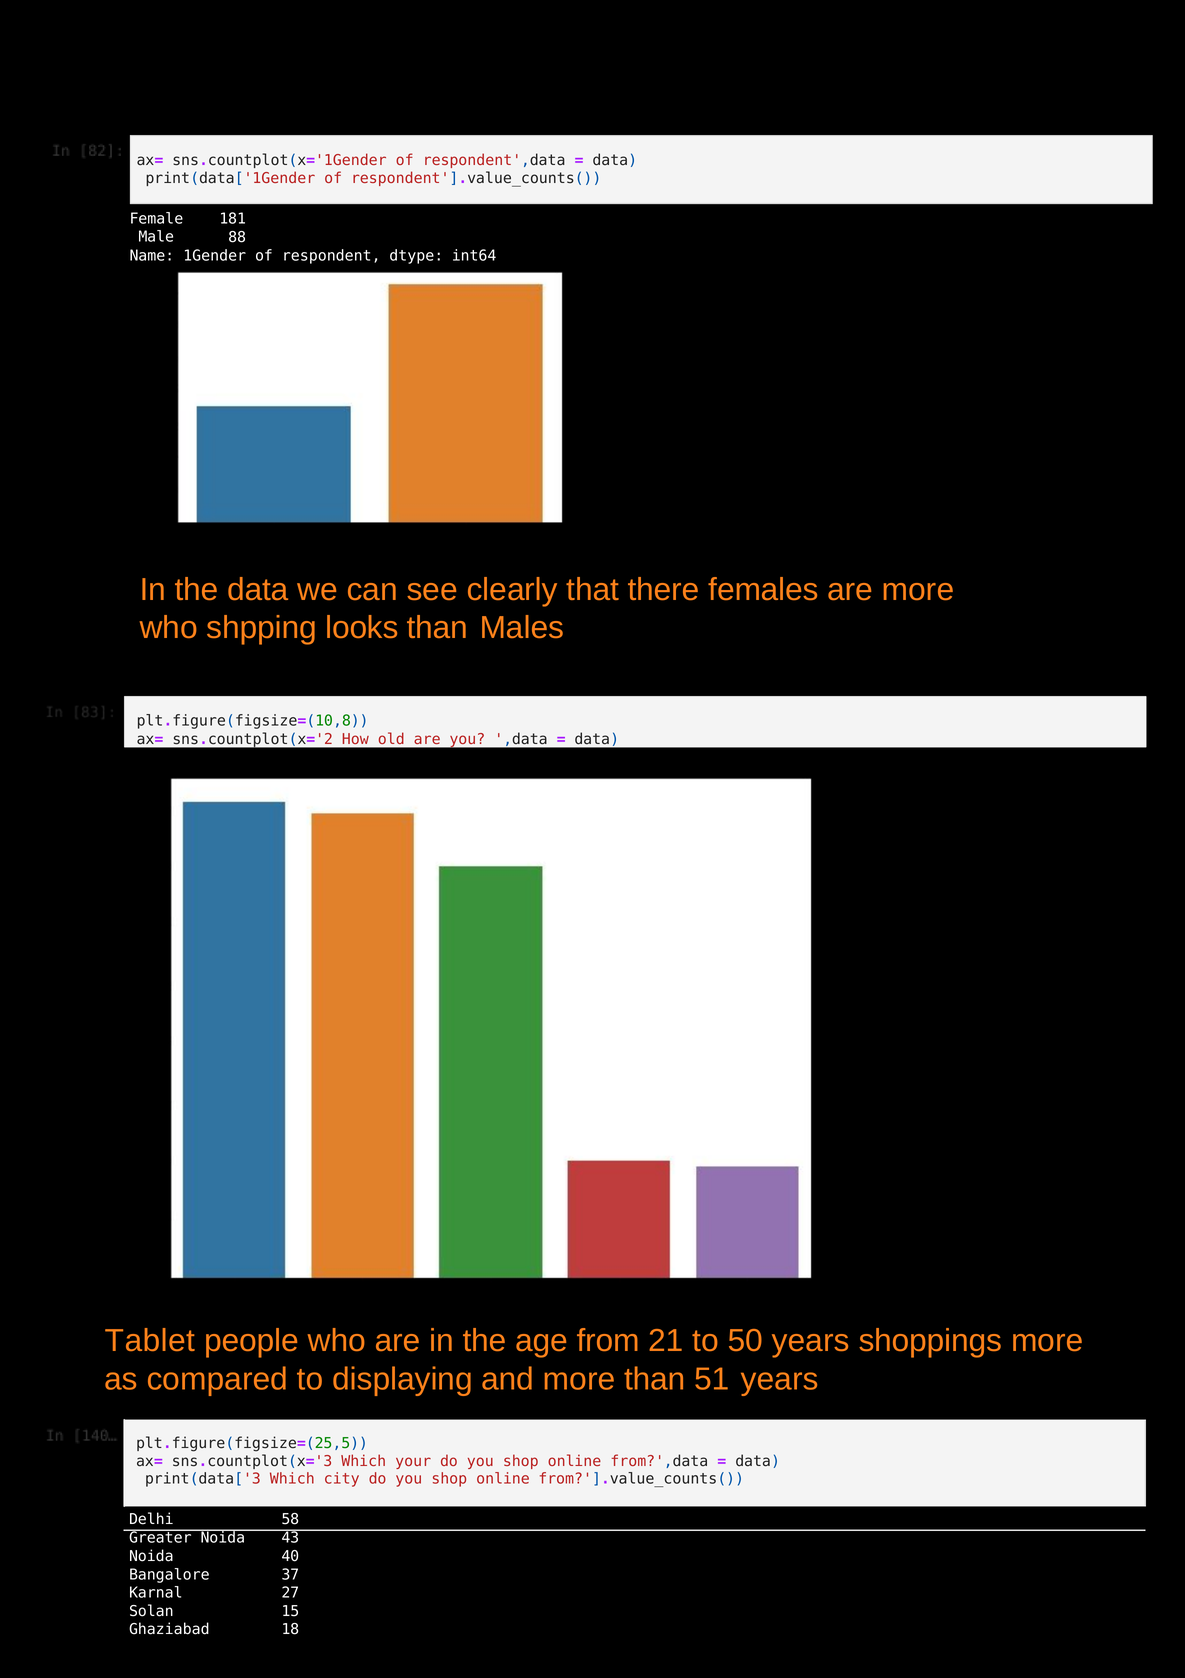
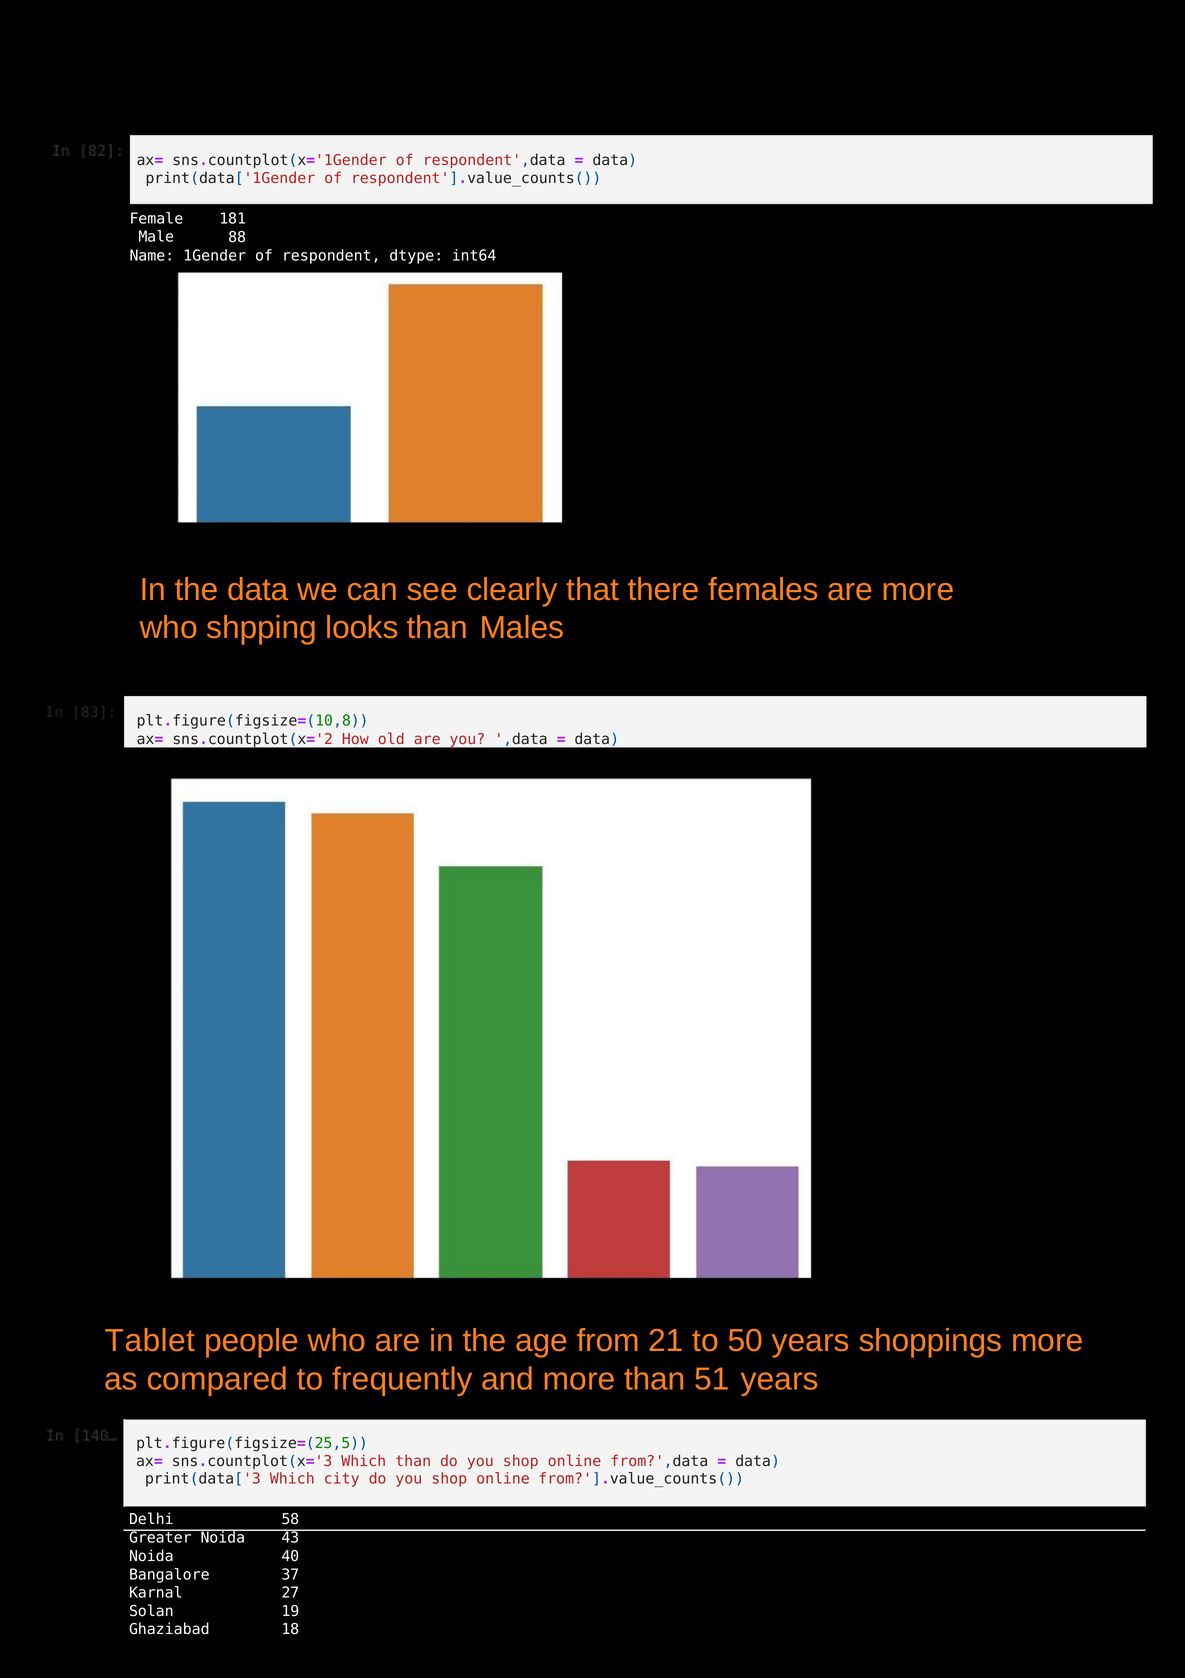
displaying: displaying -> frequently (402, 1378)
Which your: your -> than (413, 1460)
15: 15 -> 19 (290, 1610)
